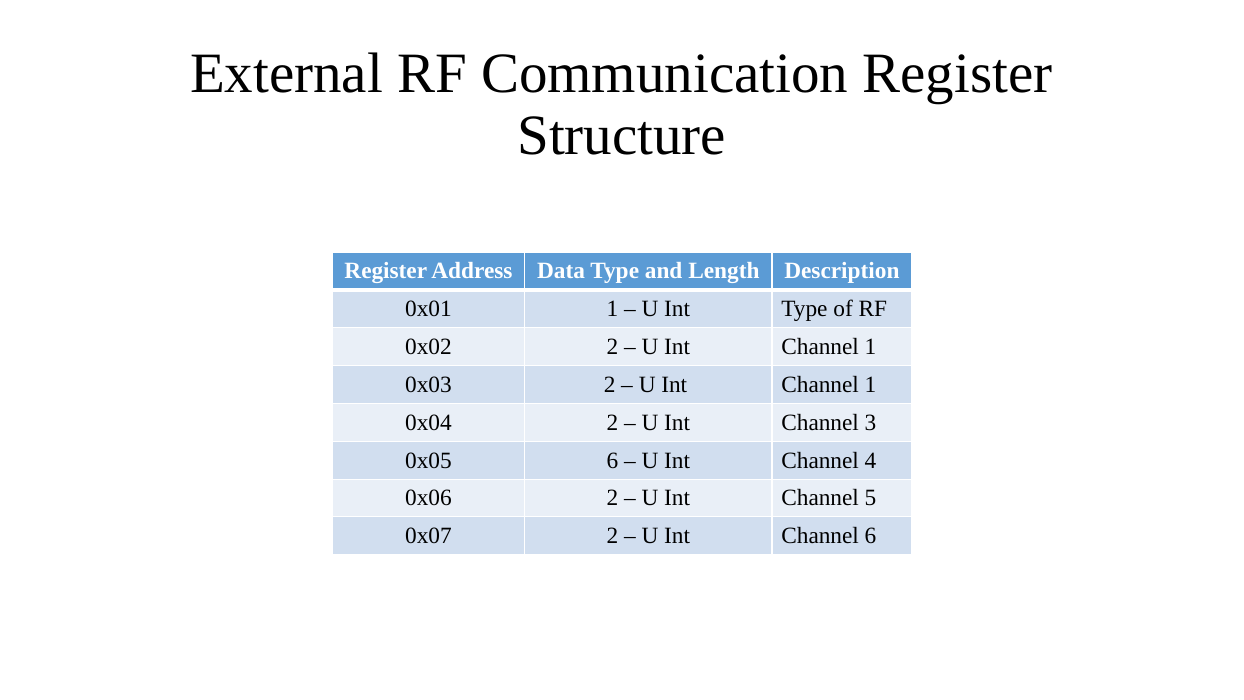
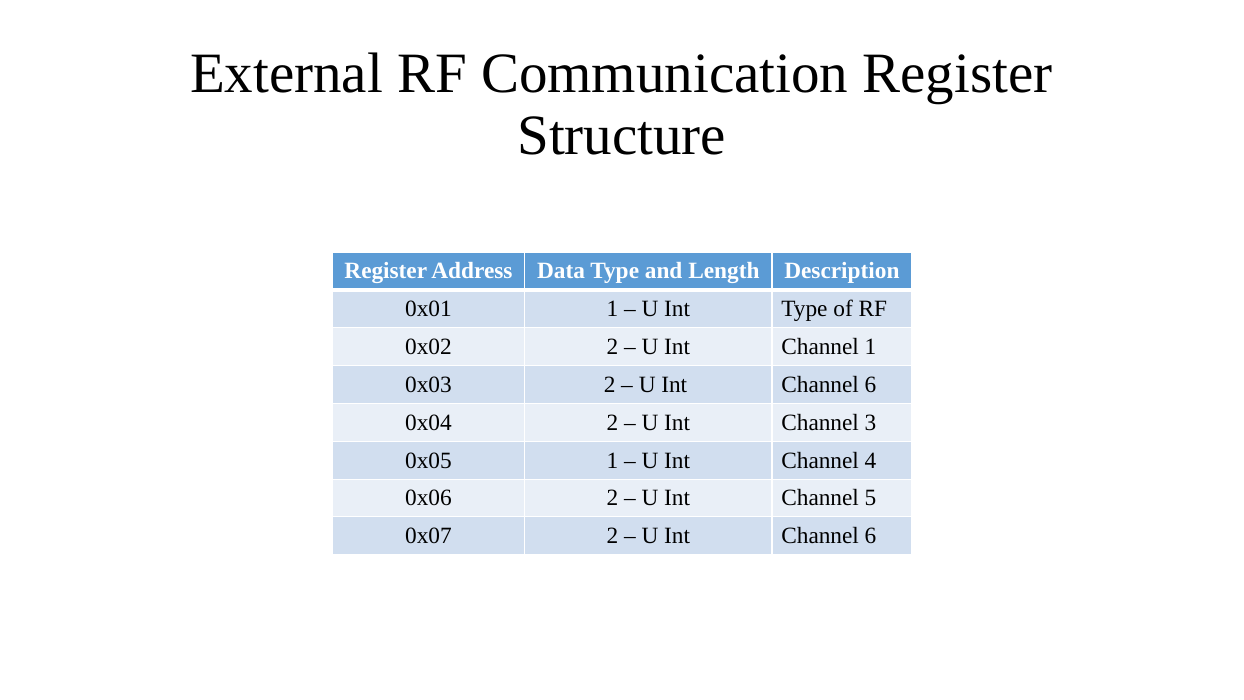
1: 1 -> 6 (871, 385)
0x05 6: 6 -> 1 (613, 460)
